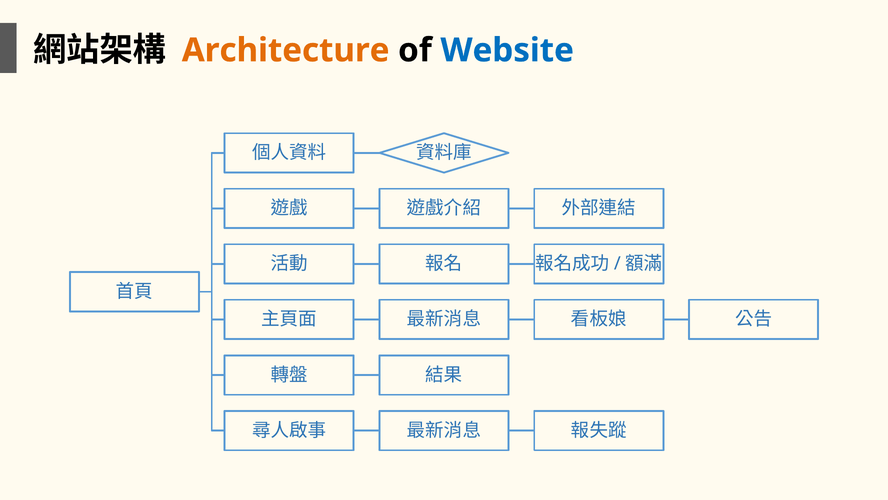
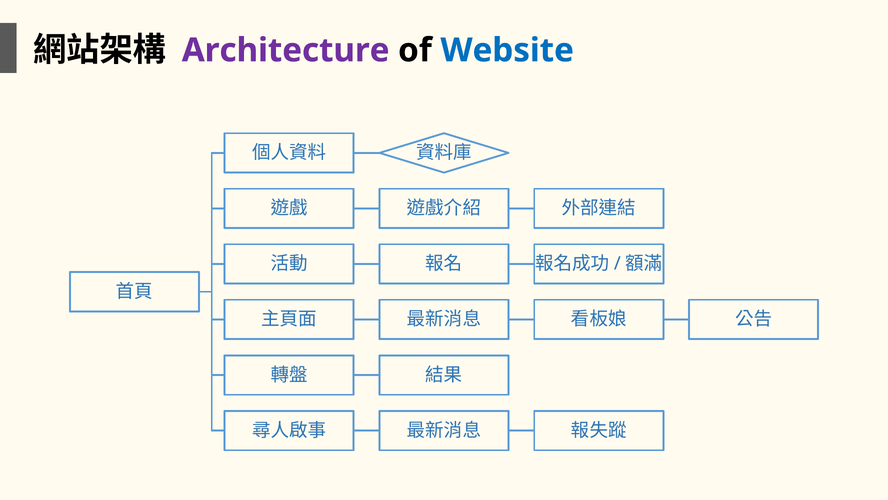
Architecture colour: orange -> purple (286, 50)
